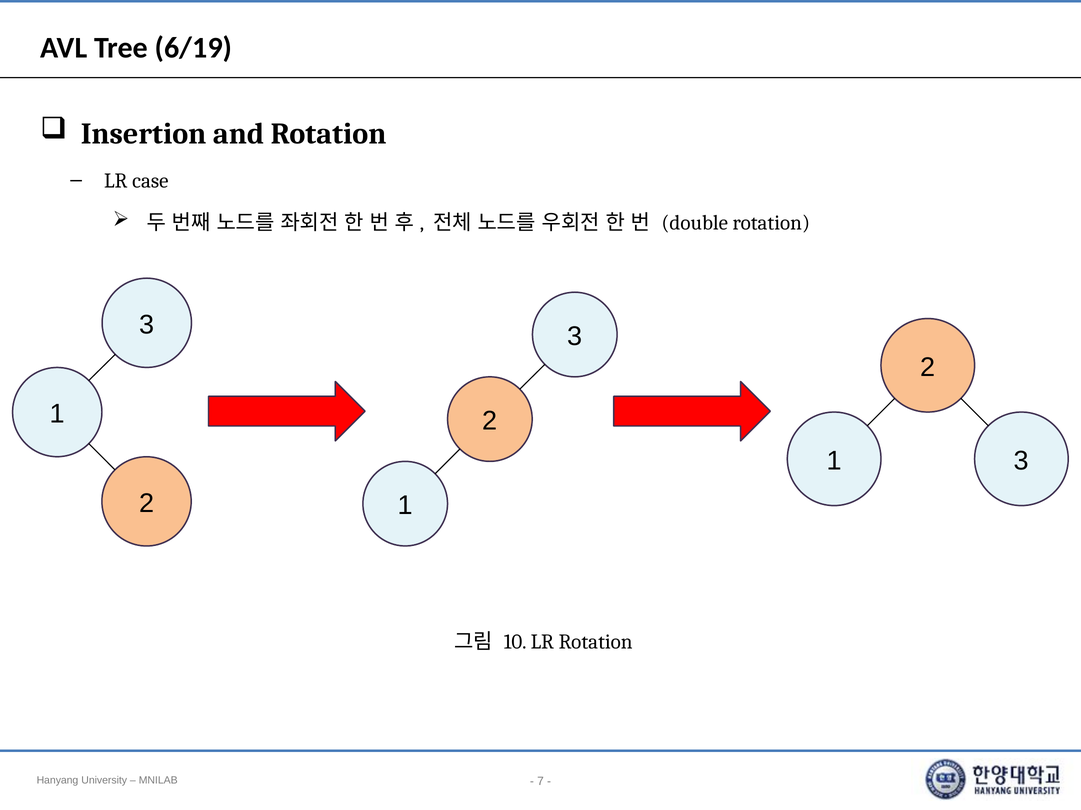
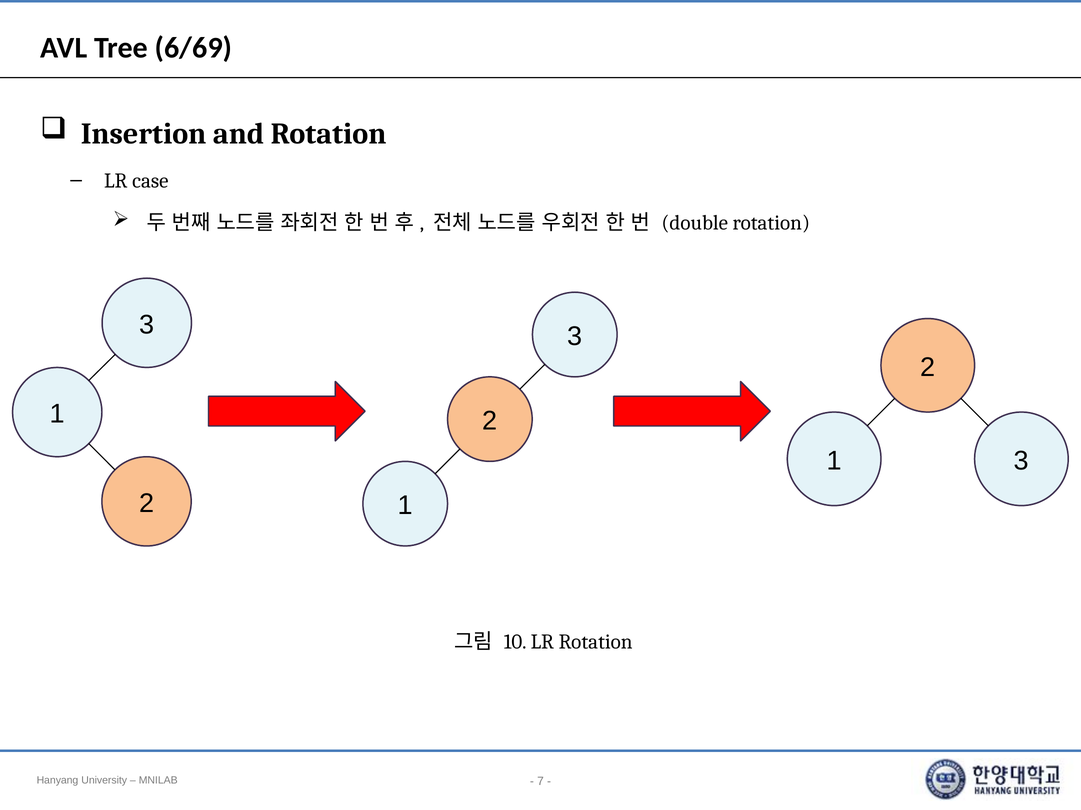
6/19: 6/19 -> 6/69 (194, 48)
